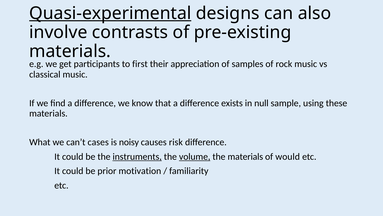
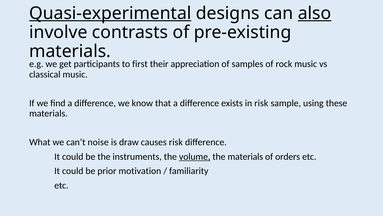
also underline: none -> present (314, 13)
in null: null -> risk (261, 103)
cases: cases -> noise (98, 142)
noisy: noisy -> draw (129, 142)
instruments underline: present -> none (137, 156)
would: would -> orders (288, 156)
